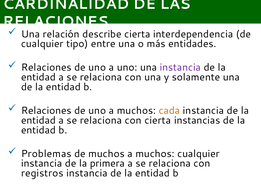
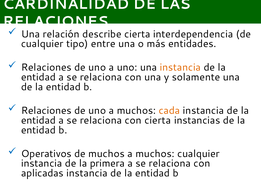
instancia colour: purple -> orange (180, 67)
Problemas: Problemas -> Operativos (46, 153)
registros: registros -> aplicadas (42, 173)
